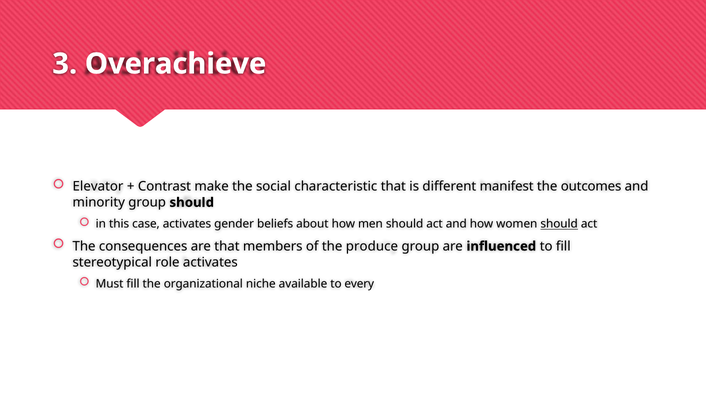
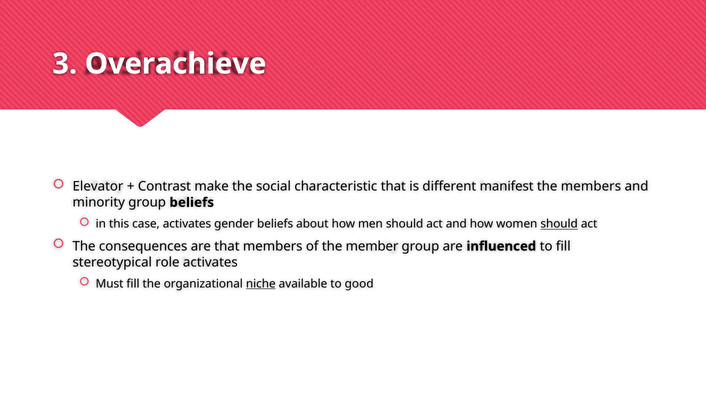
the outcomes: outcomes -> members (591, 187)
group should: should -> beliefs (192, 203)
produce: produce -> member (372, 246)
niche underline: none -> present (261, 284)
every: every -> good (359, 284)
